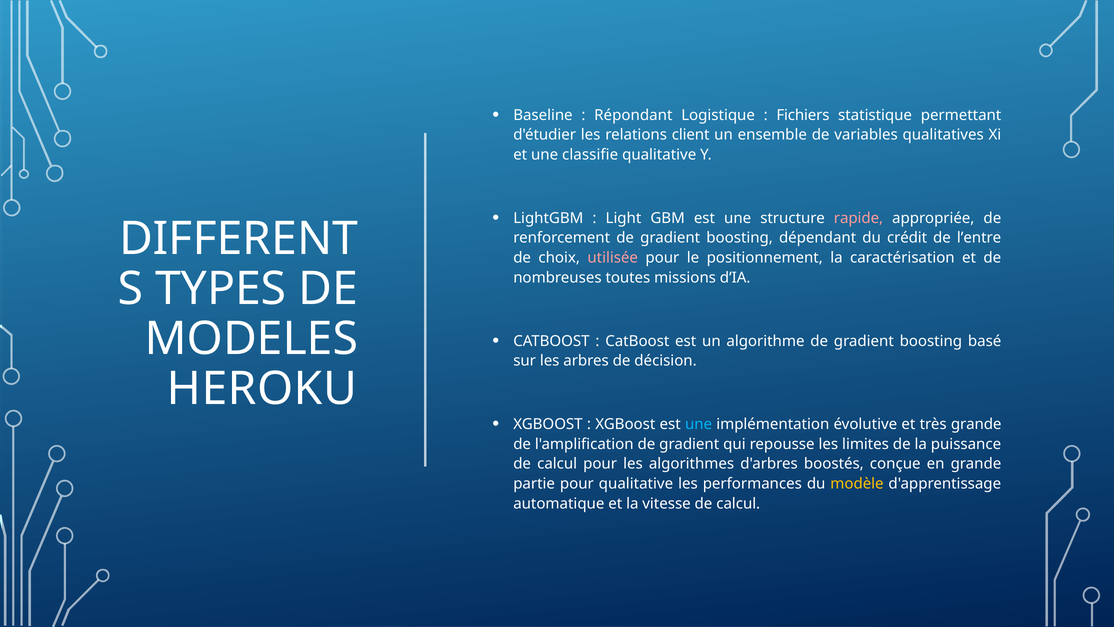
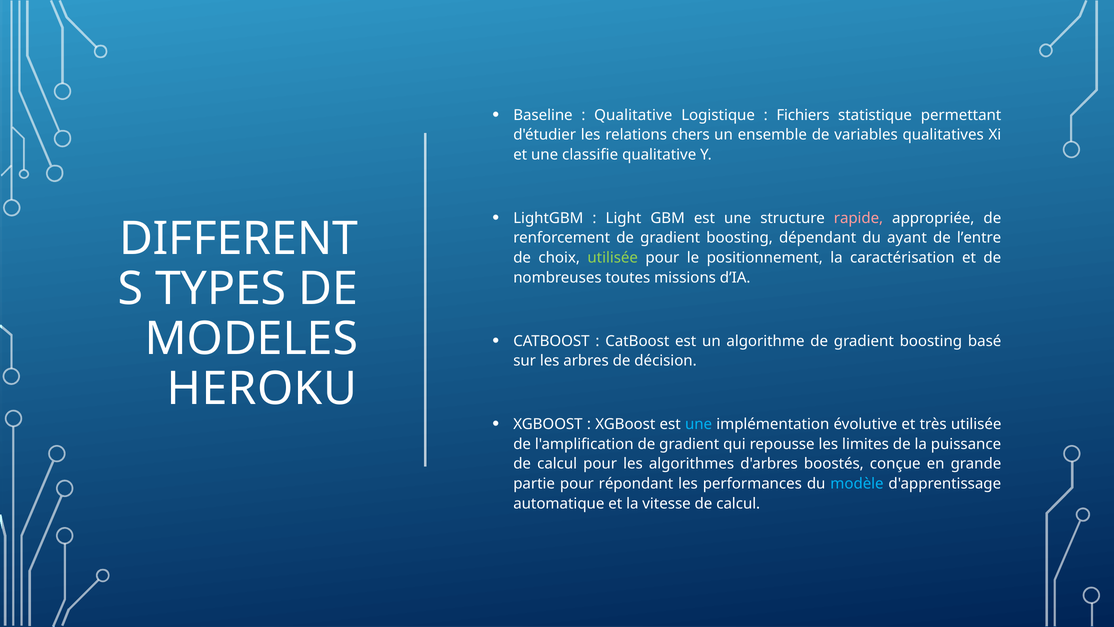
Répondant: Répondant -> Qualitative (633, 115)
client: client -> chers (691, 135)
crédit: crédit -> ayant (907, 238)
utilisée colour: pink -> light green (613, 258)
très grande: grande -> utilisée (976, 424)
pour qualitative: qualitative -> répondant (636, 484)
modèle colour: yellow -> light blue (857, 484)
